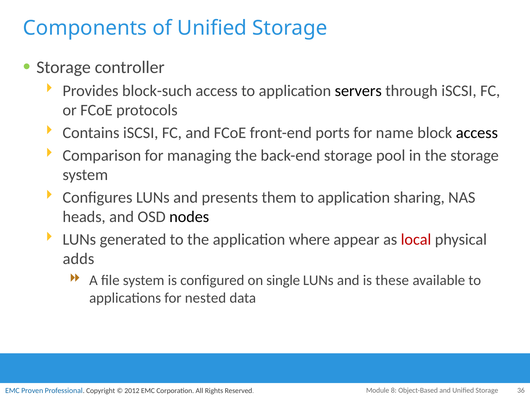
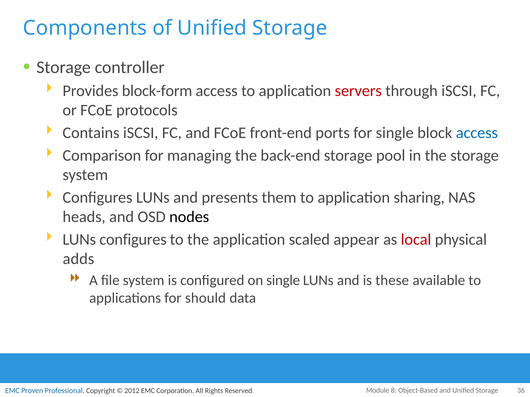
block-such: block-such -> block-form (157, 91)
servers colour: black -> red (358, 91)
for name: name -> single (395, 133)
access colour: black -> blue (477, 133)
LUNs generated: generated -> configures (133, 240)
where: where -> scaled (309, 240)
nested: nested -> should (205, 298)
